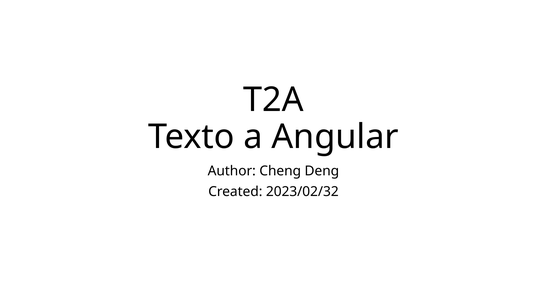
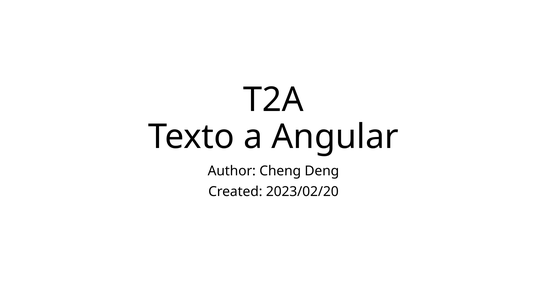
2023/02/32: 2023/02/32 -> 2023/02/20 (302, 191)
